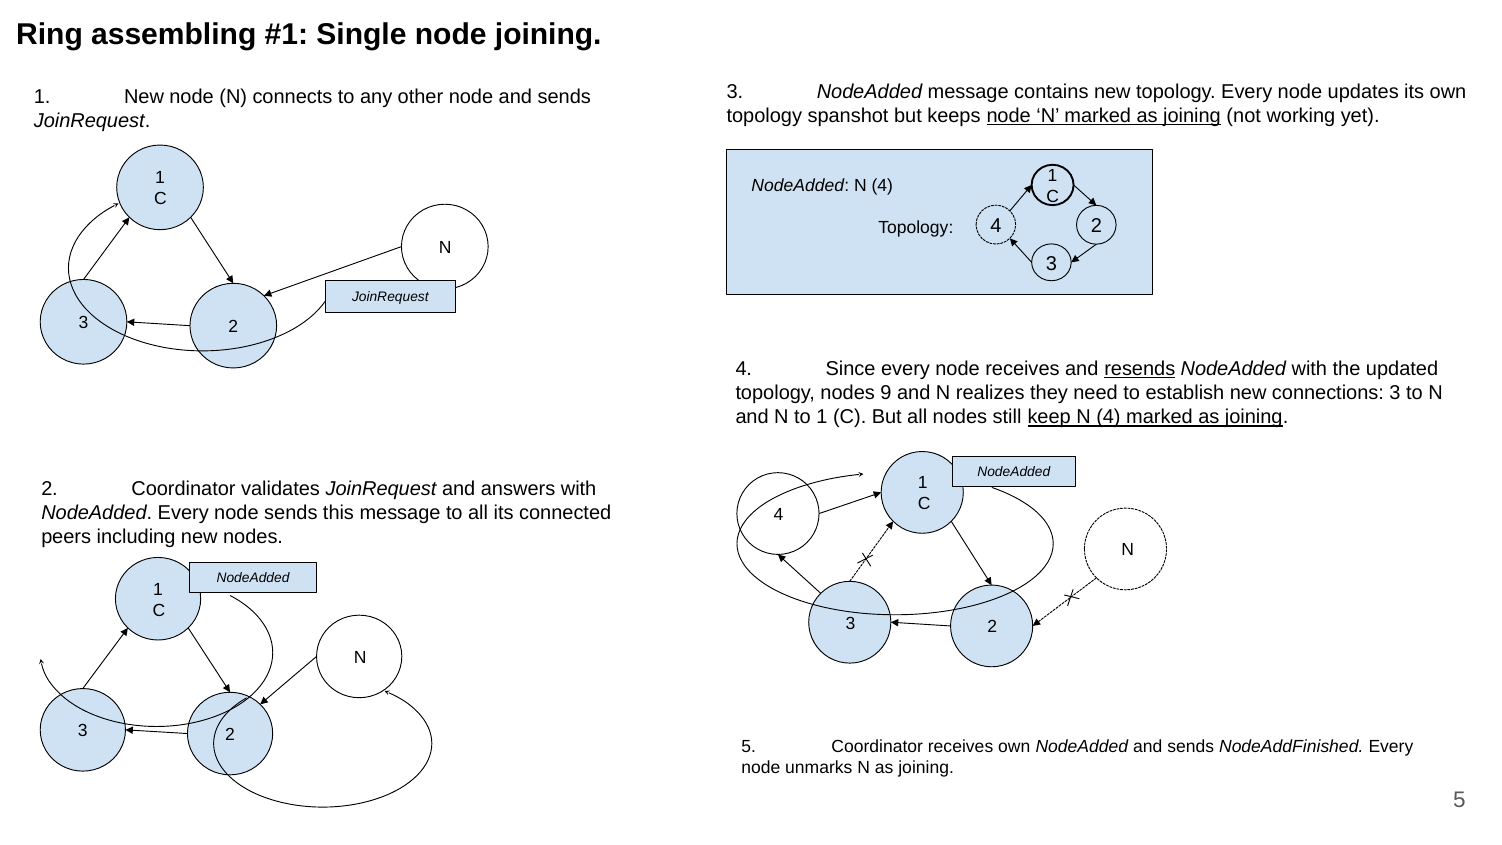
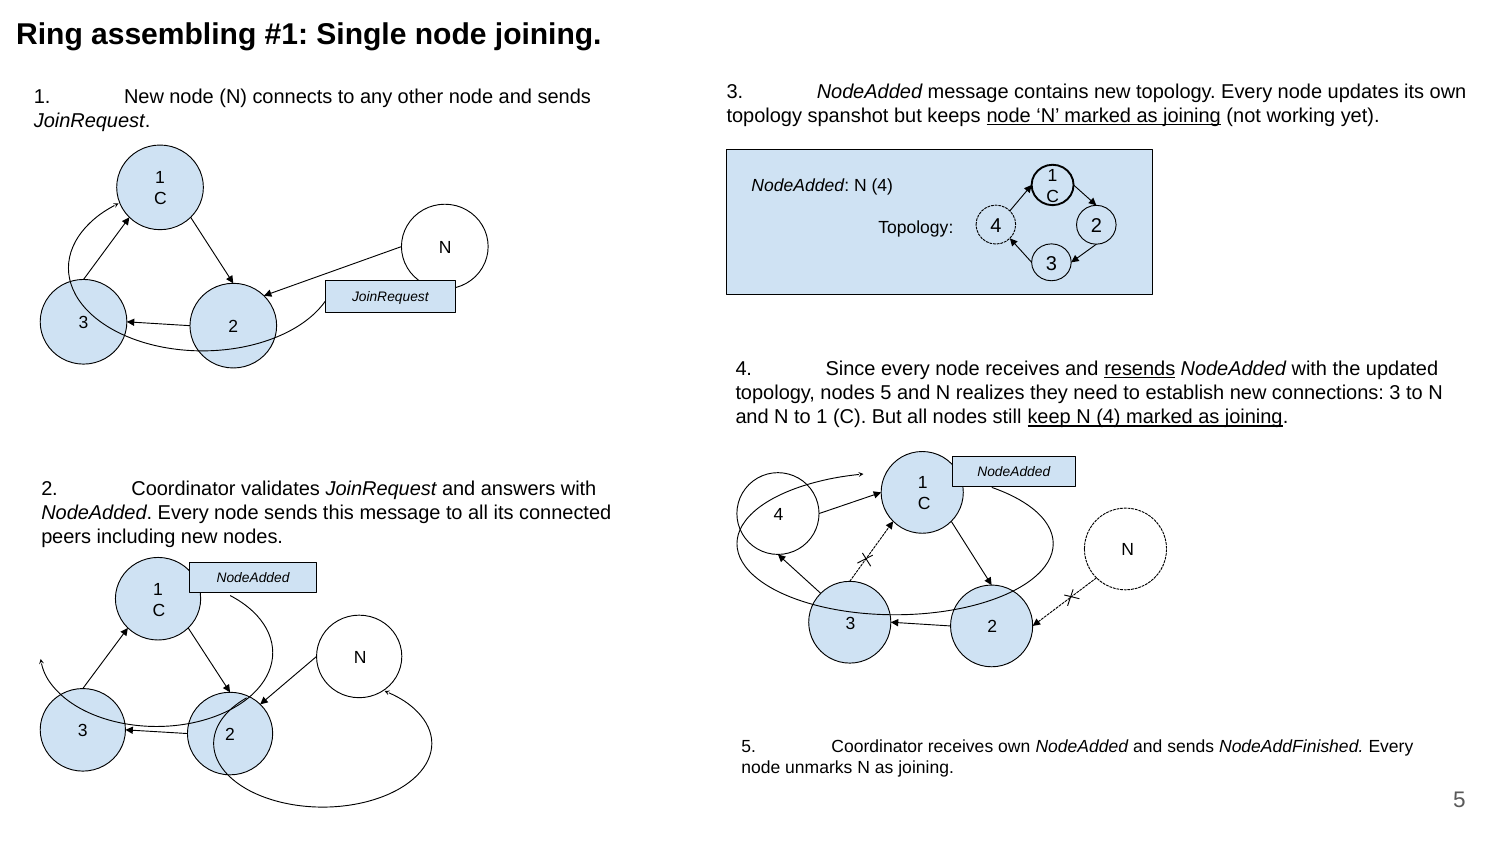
nodes 9: 9 -> 5 (886, 393)
